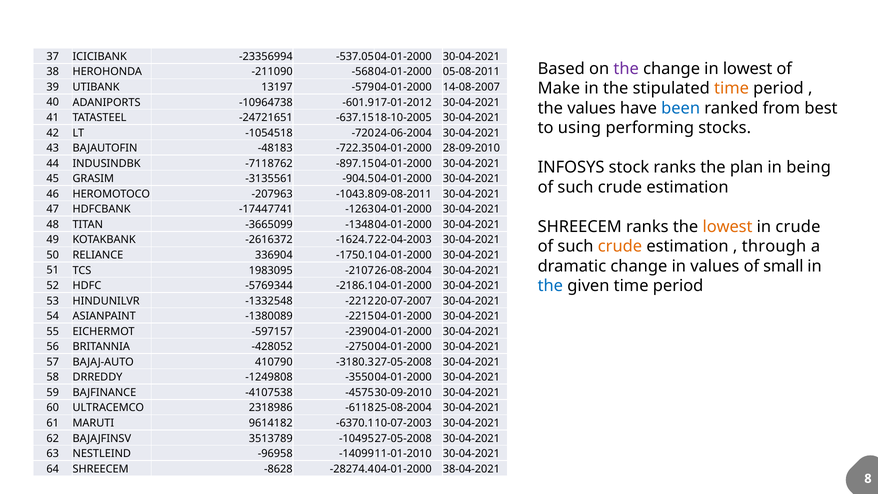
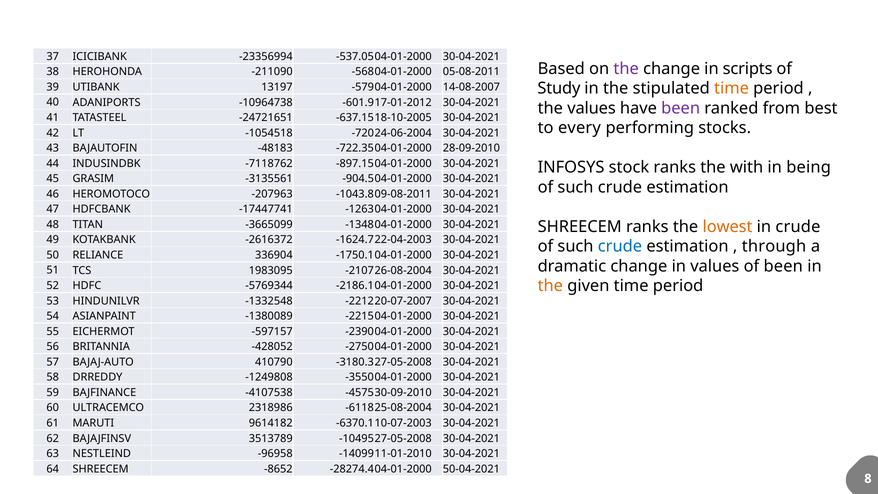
in lowest: lowest -> scripts (748, 69)
Make: Make -> Study (559, 88)
been colour: blue -> purple (681, 108)
using: using -> every (579, 128)
plan: plan -> with (747, 167)
crude colour: orange -> blue (620, 246)
of small: small -> been (783, 266)
the colour: blue -> orange (550, 286)
-8628: -8628 -> -8652 (278, 469)
38-04-2021: 38-04-2021 -> 50-04-2021 (471, 469)
